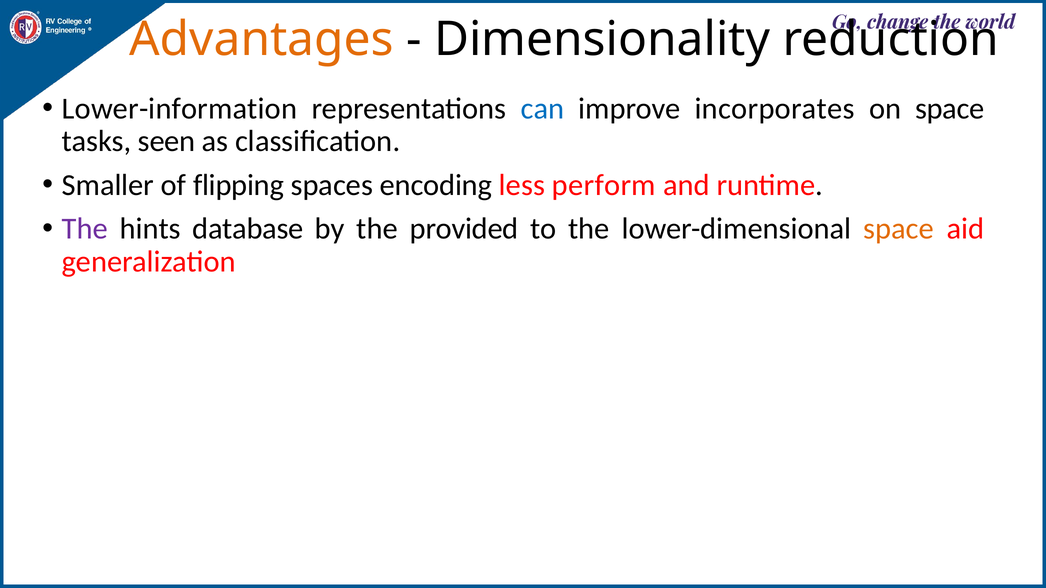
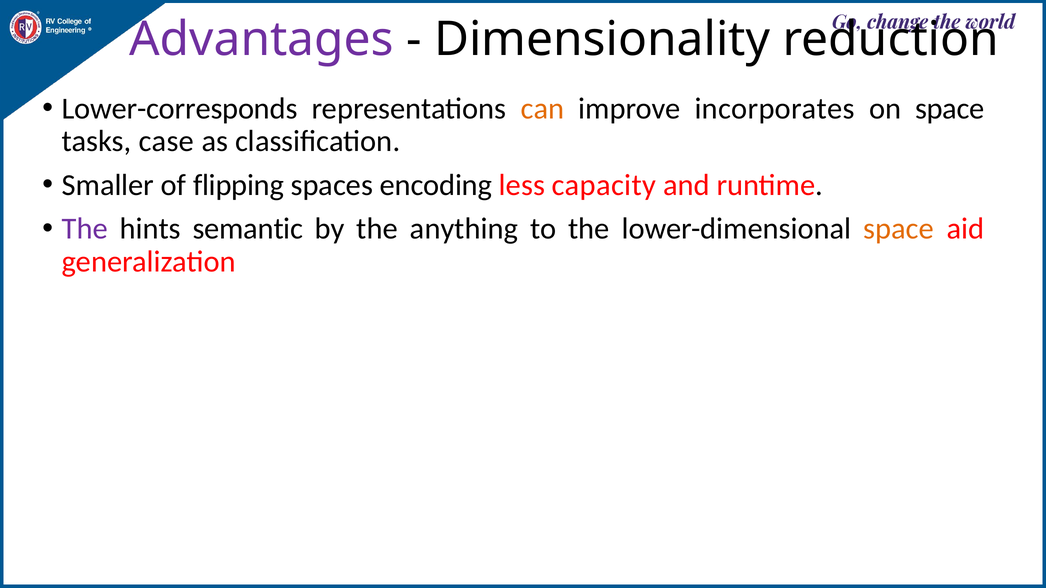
Advantages colour: orange -> purple (262, 39)
Lower-information: Lower-information -> Lower-corresponds (180, 109)
can colour: blue -> orange (542, 109)
seen: seen -> case (166, 141)
perform: perform -> capacity (604, 185)
database: database -> semantic (248, 229)
provided: provided -> anything (464, 229)
